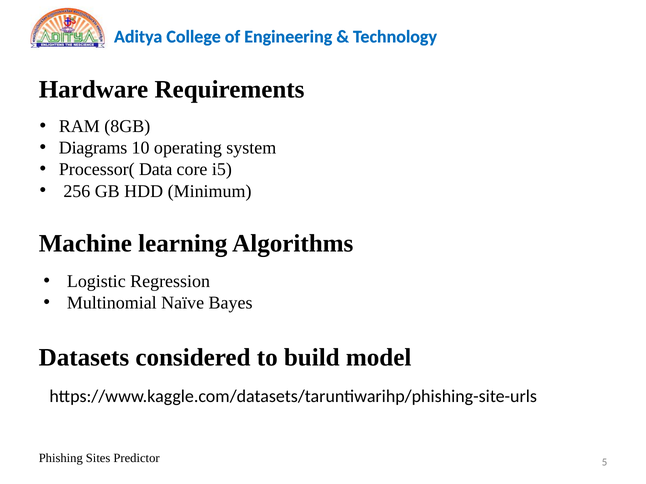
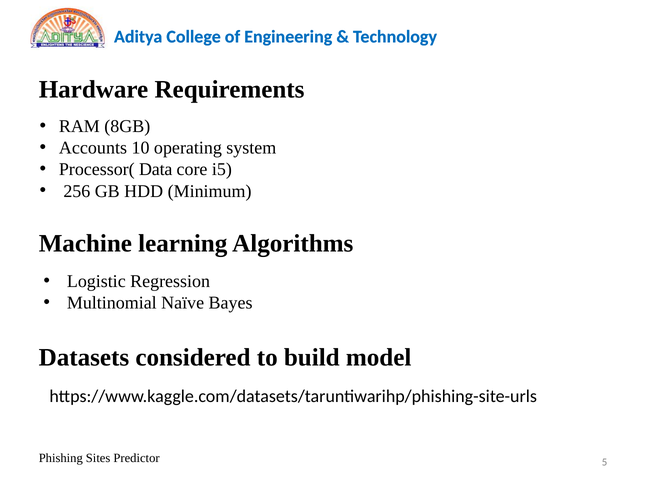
Diagrams: Diagrams -> Accounts (93, 148)
